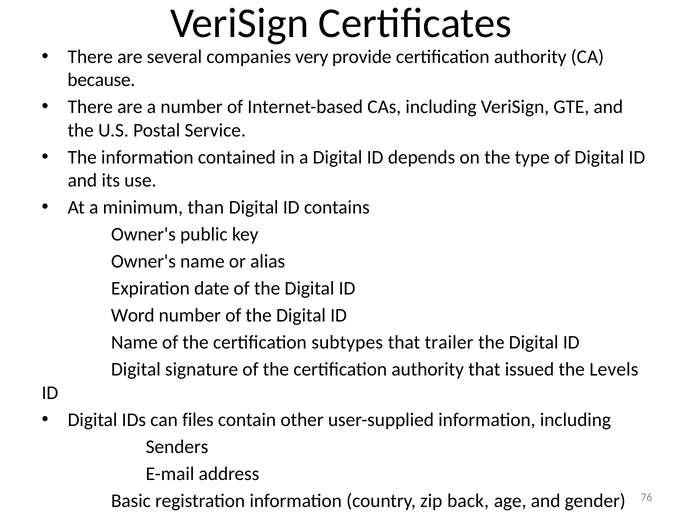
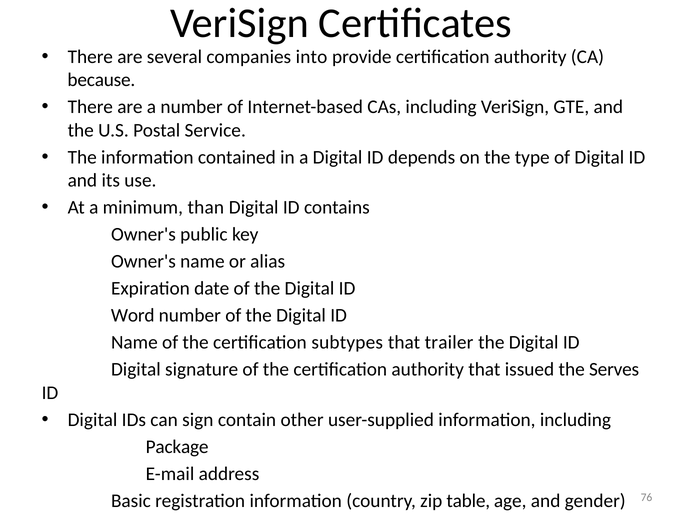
very: very -> into (312, 57)
Levels: Levels -> Serves (614, 369)
files: files -> sign (198, 419)
Senders: Senders -> Package (177, 446)
back: back -> table (468, 500)
